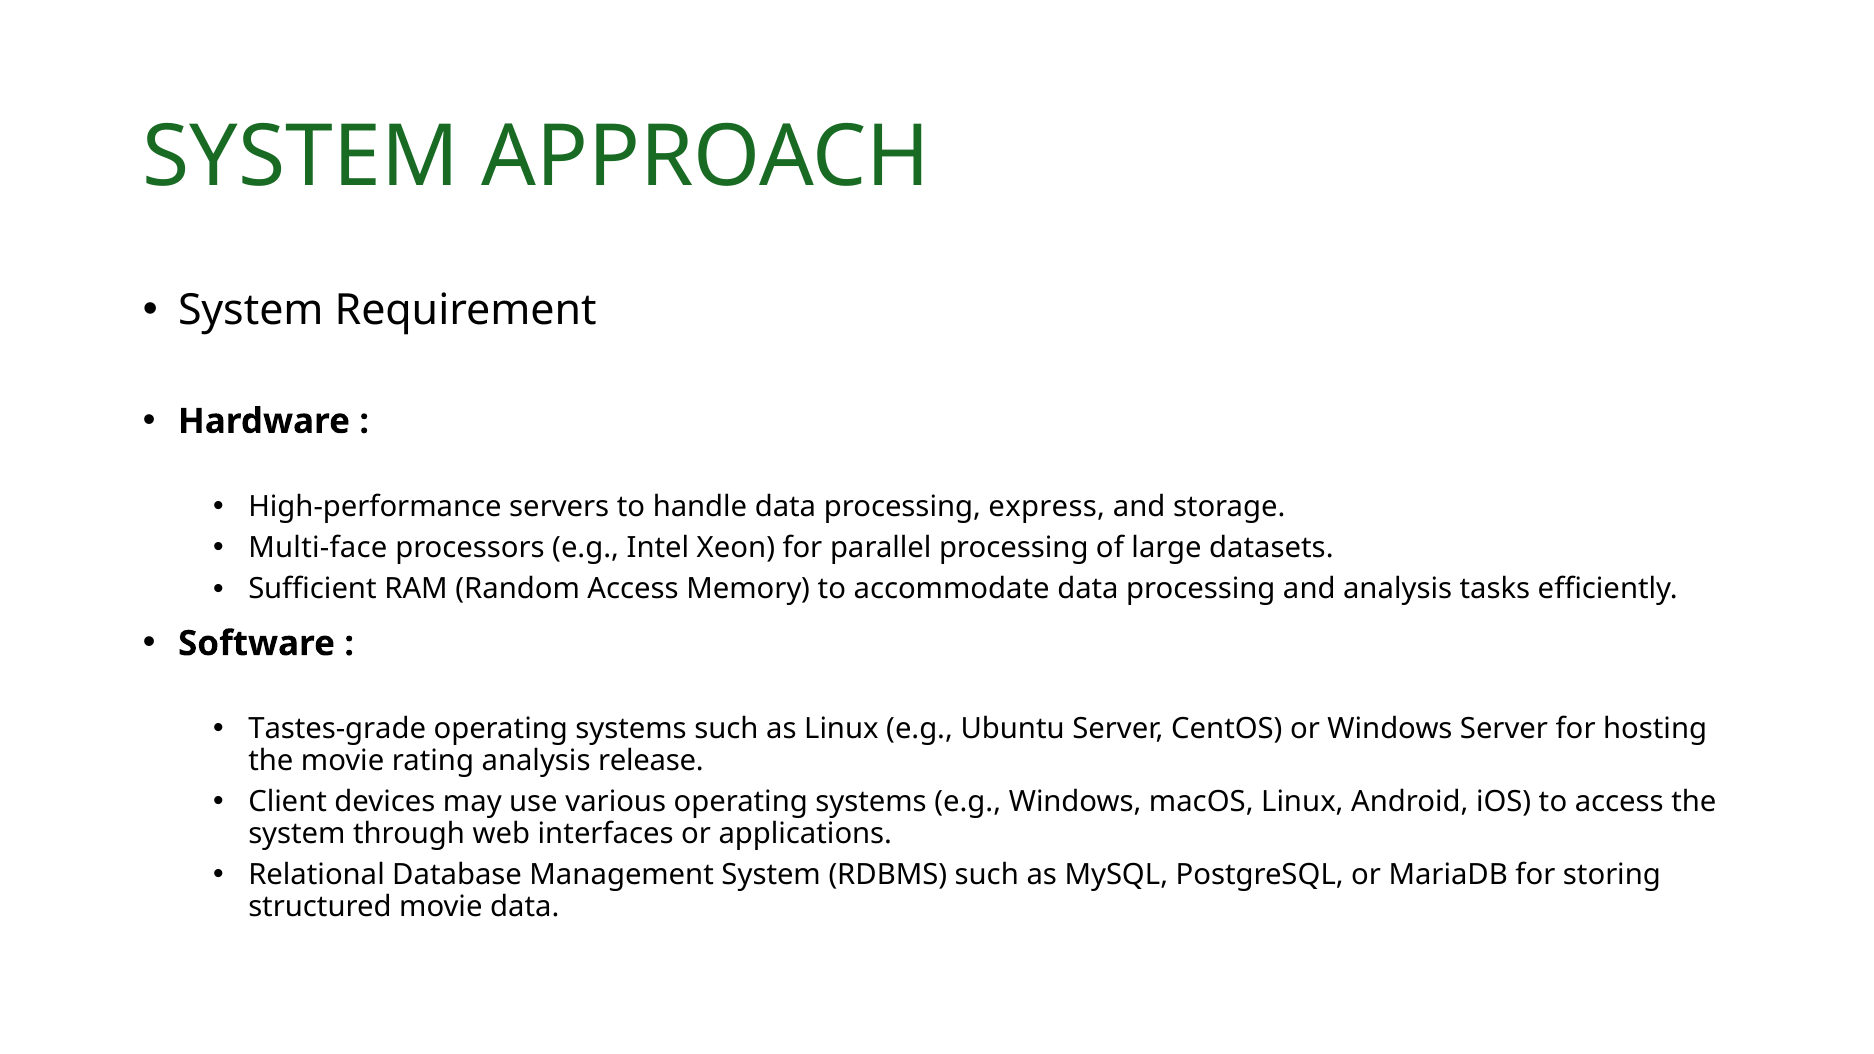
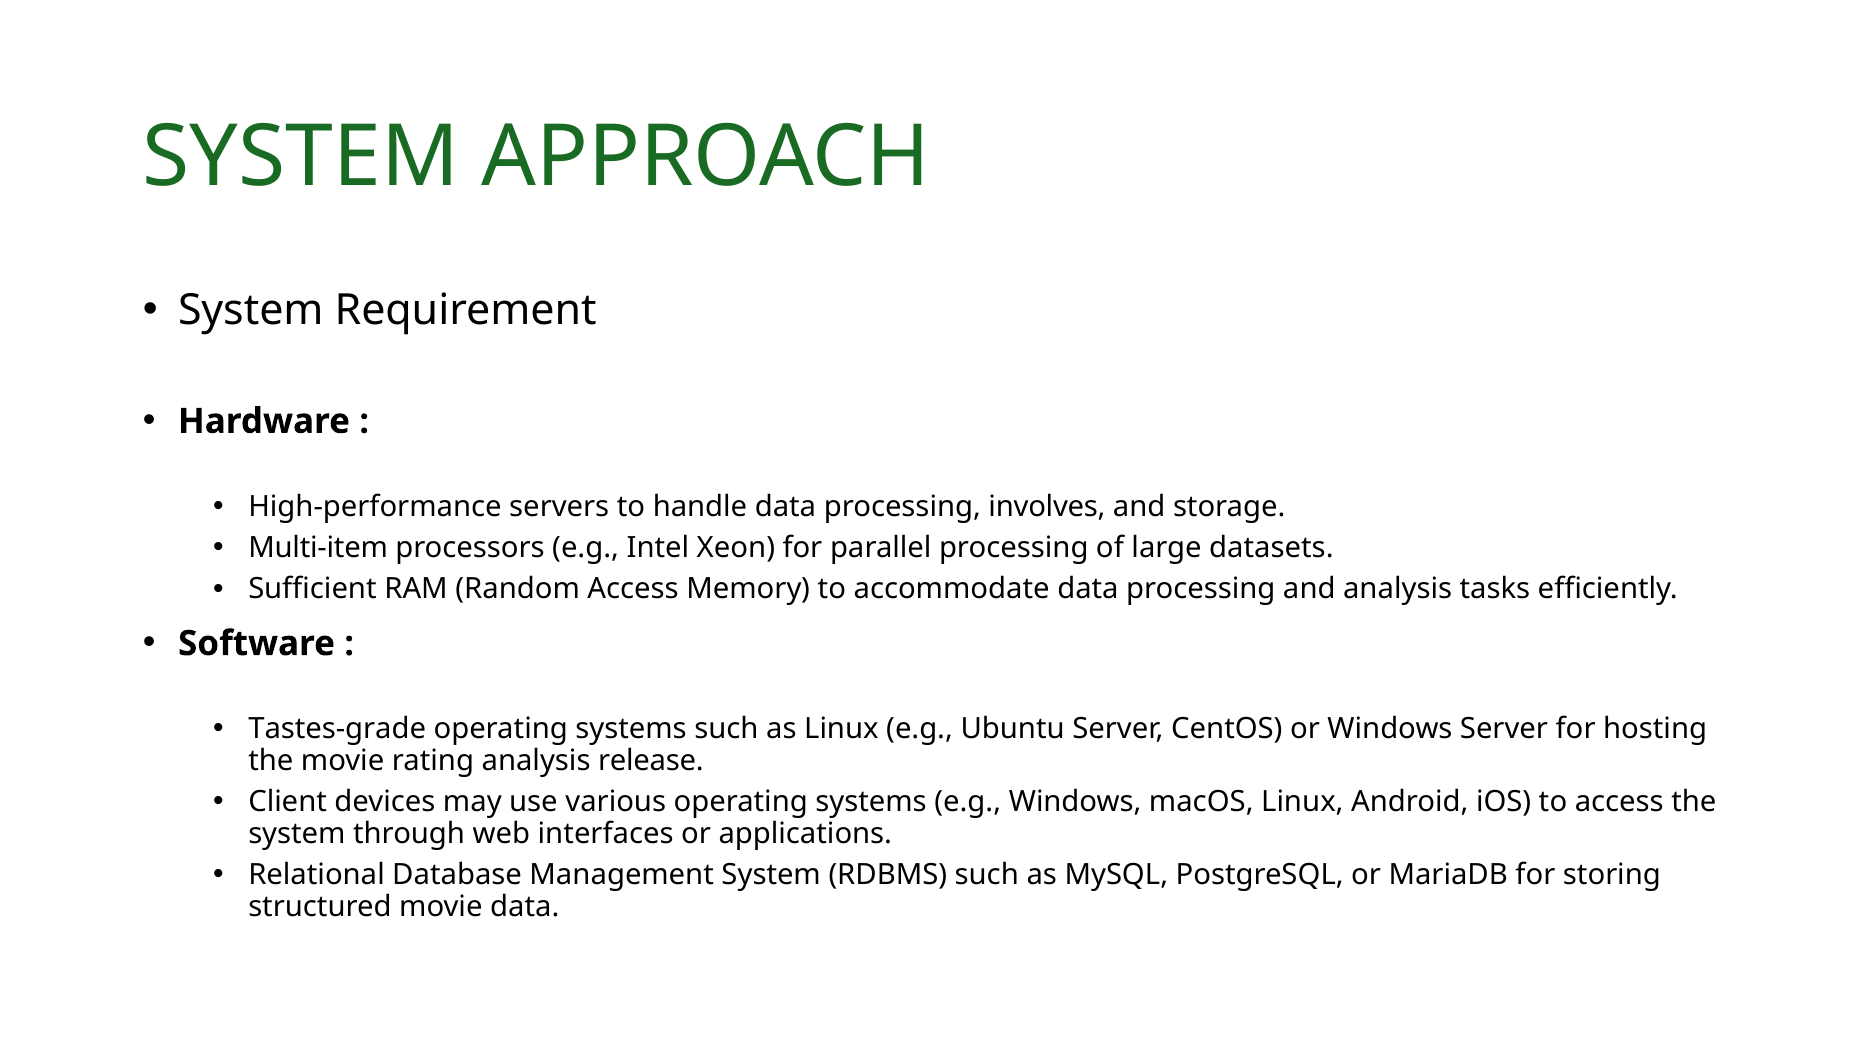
express: express -> involves (1047, 506)
Multi-face: Multi-face -> Multi-item (318, 548)
